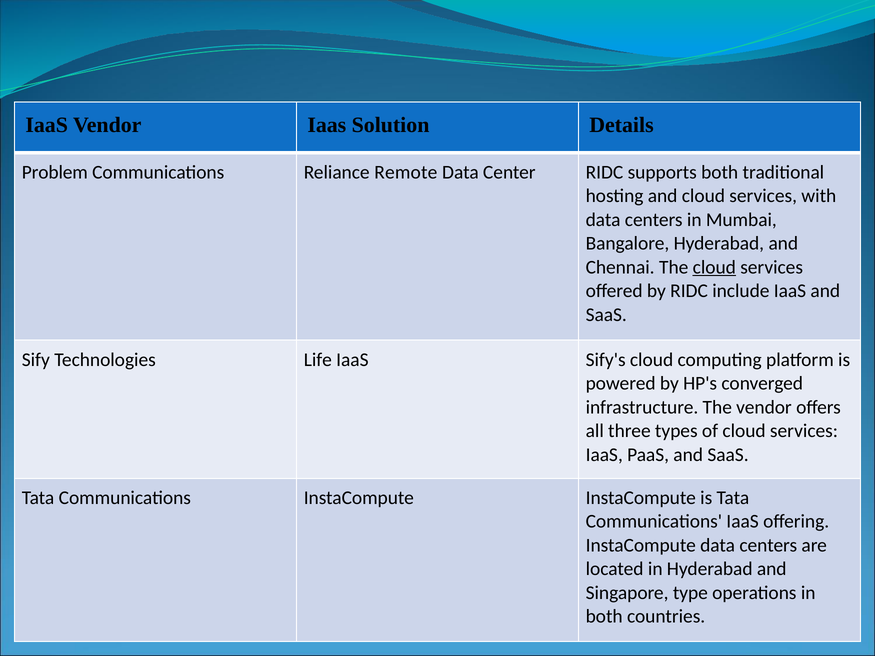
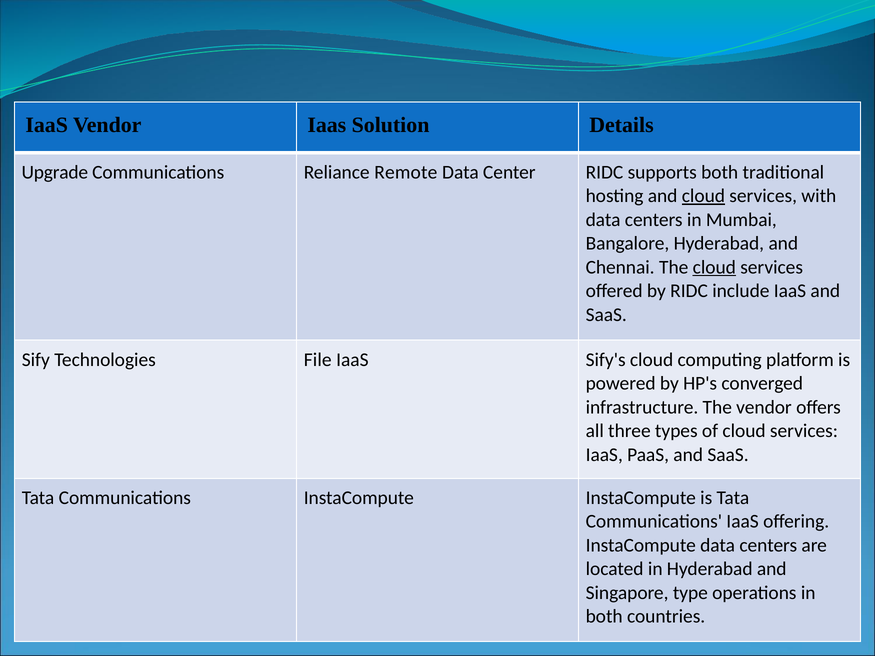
Problem: Problem -> Upgrade (55, 172)
cloud underline: none -> present (703, 196)
Life: Life -> File (318, 360)
